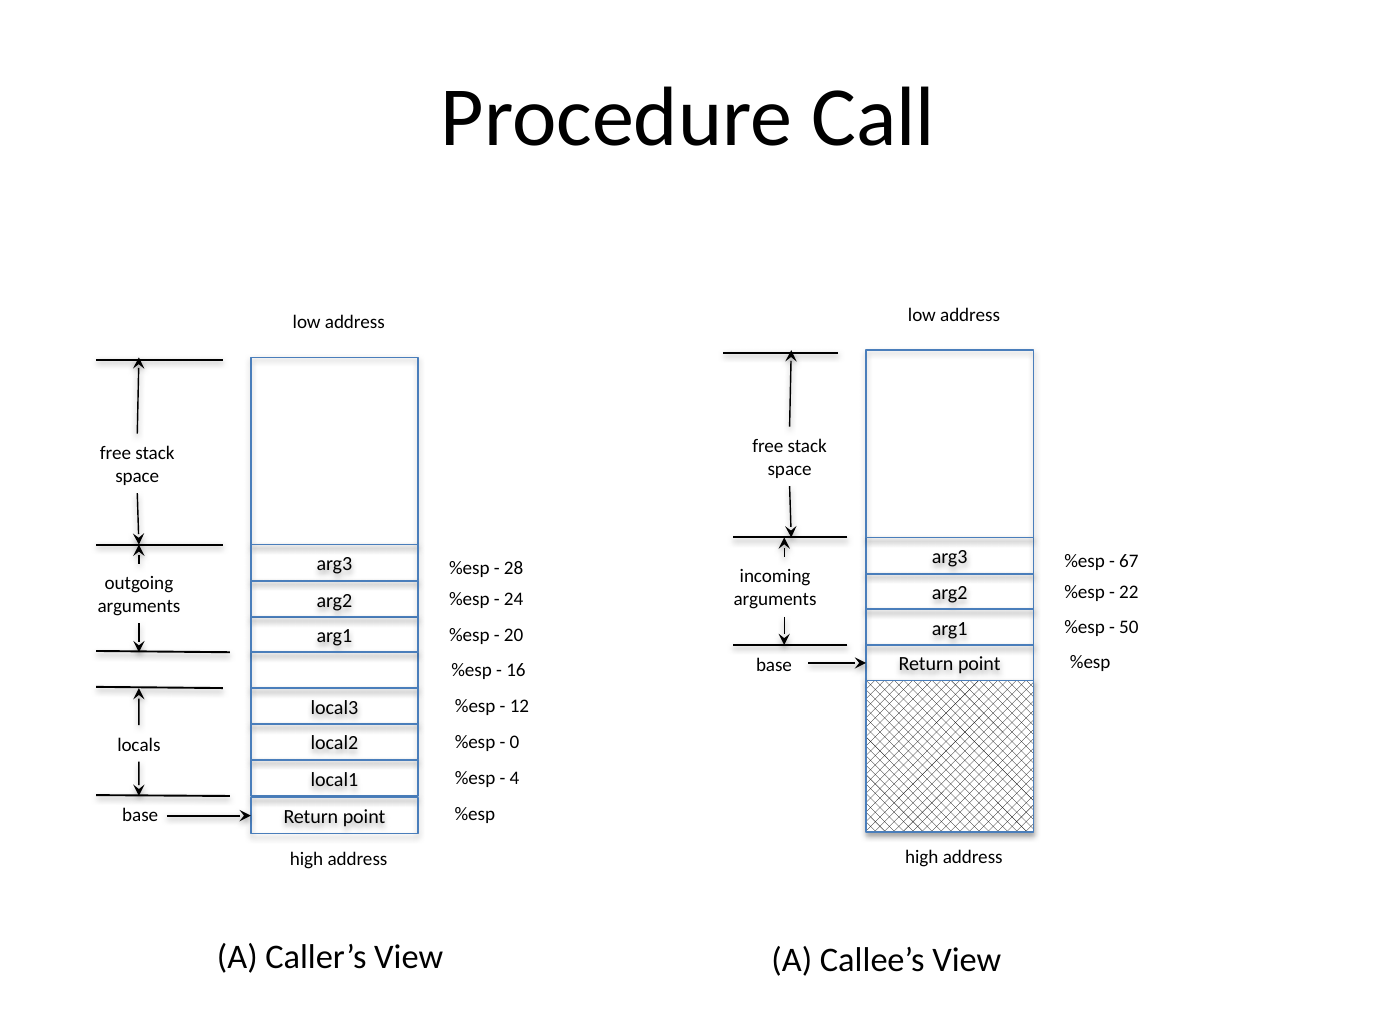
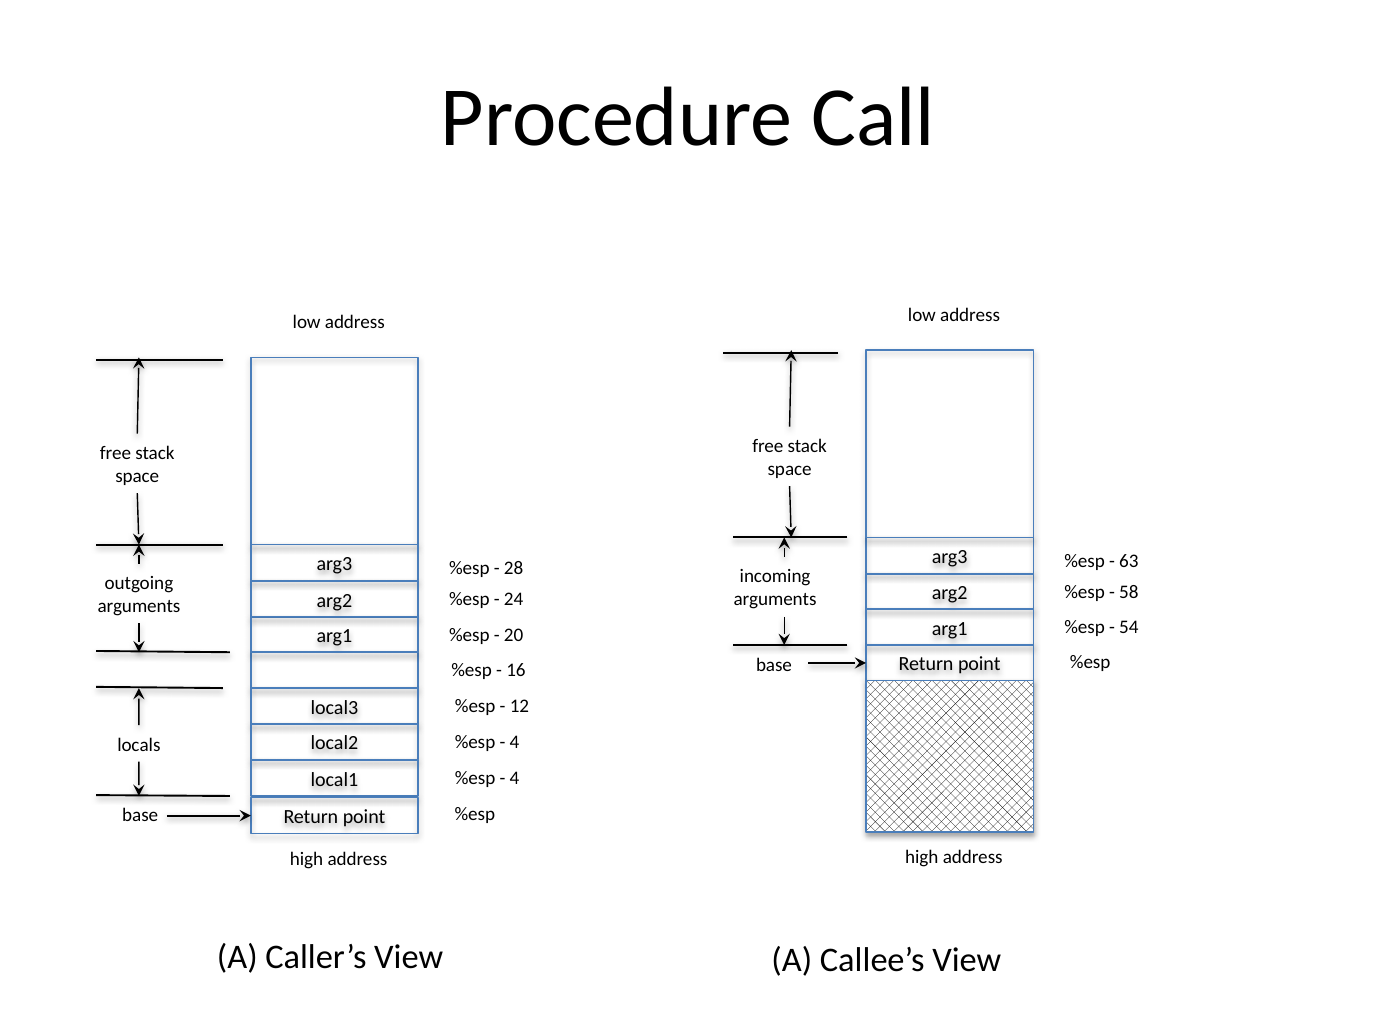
67: 67 -> 63 (1129, 561)
22: 22 -> 58 (1129, 592)
50: 50 -> 54 (1129, 627)
0: 0 -> 4 (514, 742)
